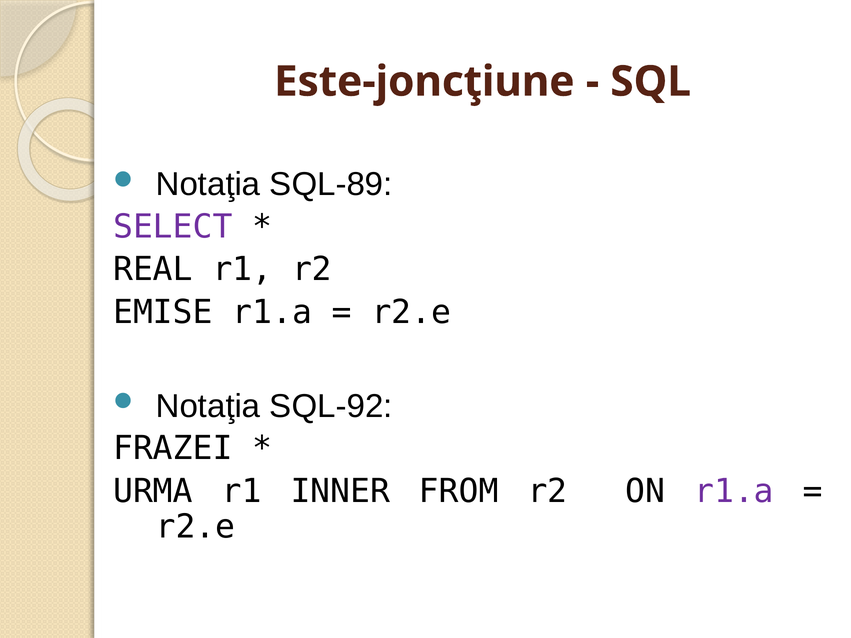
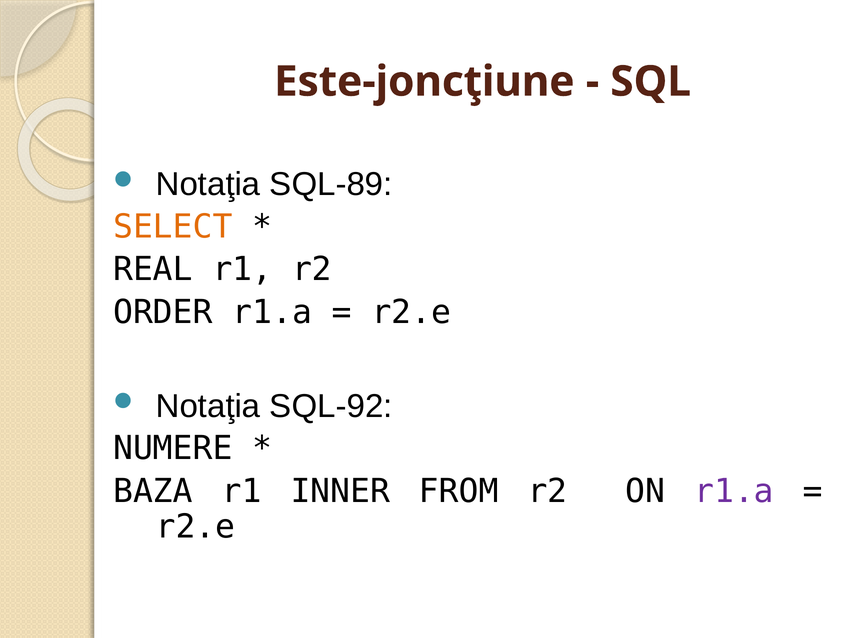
SELECT colour: purple -> orange (173, 227)
EMISE: EMISE -> ORDER (163, 312)
FRAZEI: FRAZEI -> NUMERE (173, 449)
URMA: URMA -> BAZA (153, 491)
